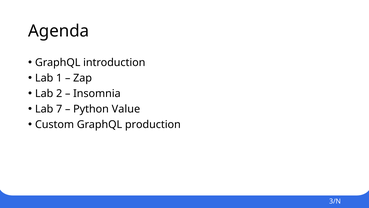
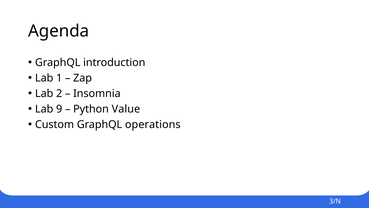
7: 7 -> 9 (59, 109)
production: production -> operations (153, 124)
